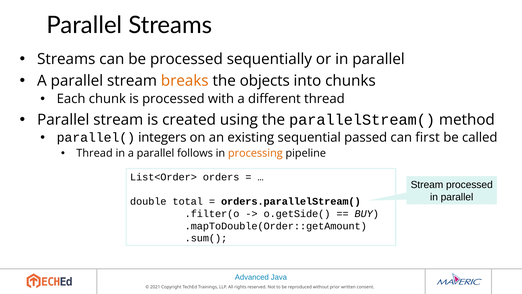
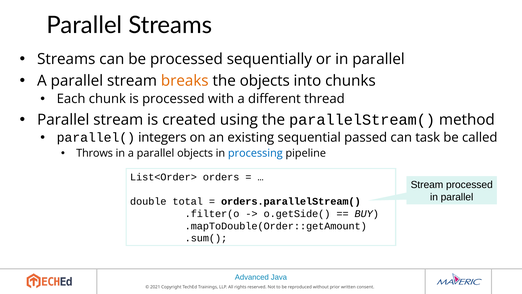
first: first -> task (428, 137)
Thread: Thread -> Throws (95, 153)
parallel follows: follows -> objects (195, 153)
processing colour: orange -> blue (255, 153)
